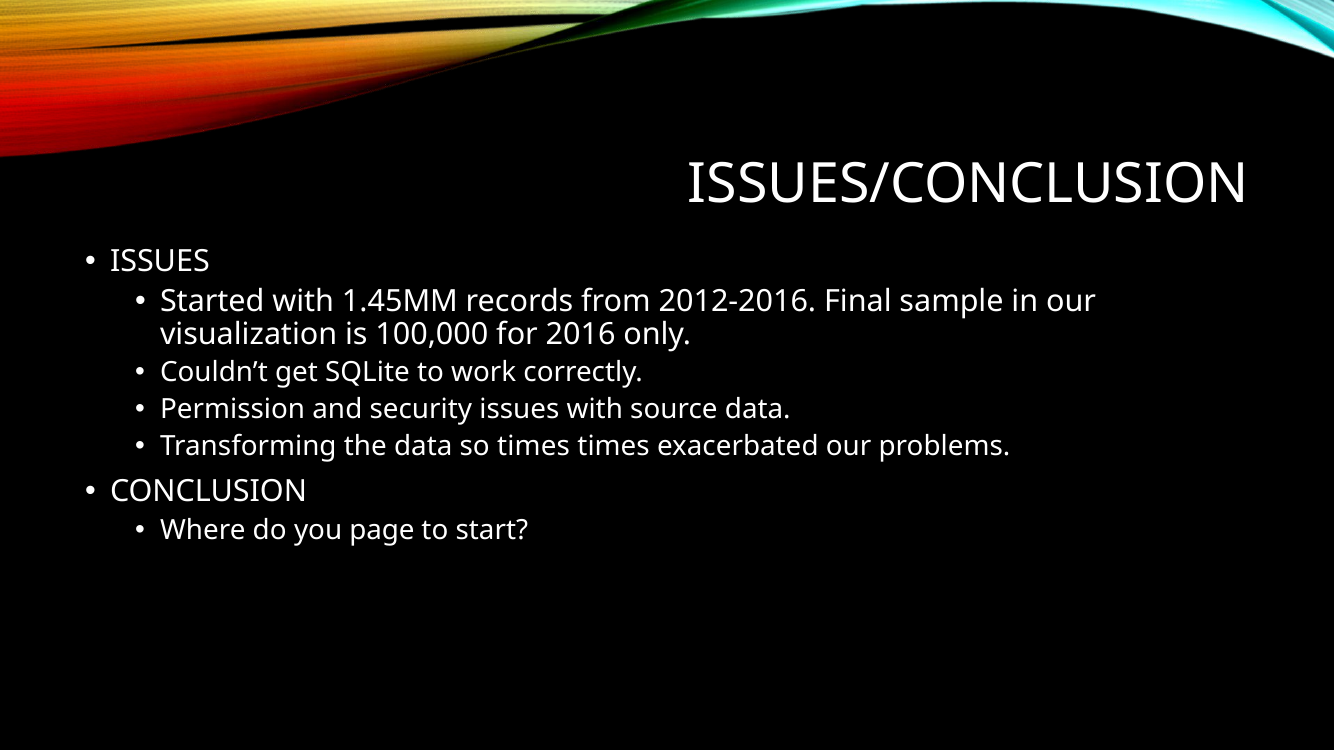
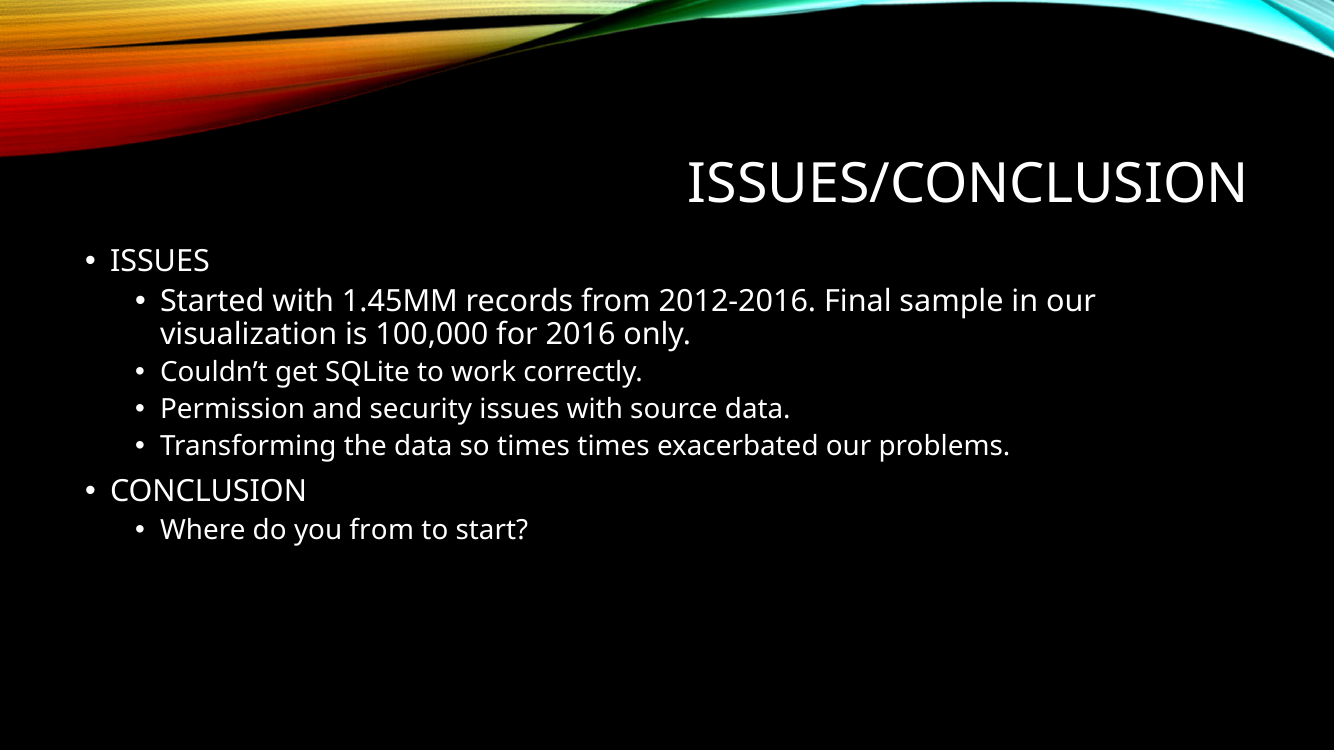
you page: page -> from (382, 531)
